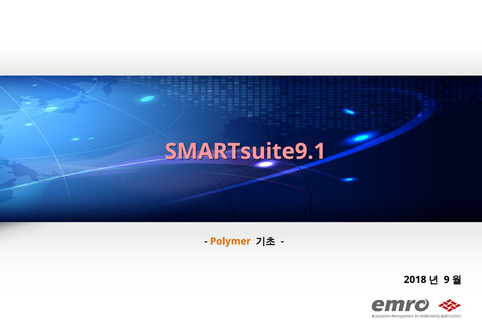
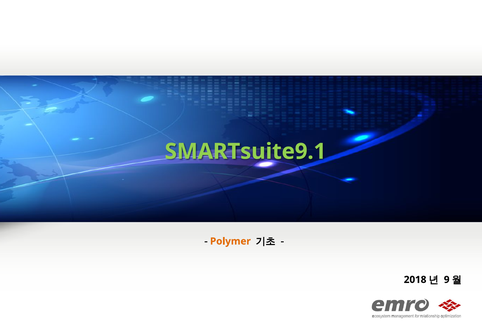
SMARTsuite9.1 colour: pink -> light green (245, 151)
